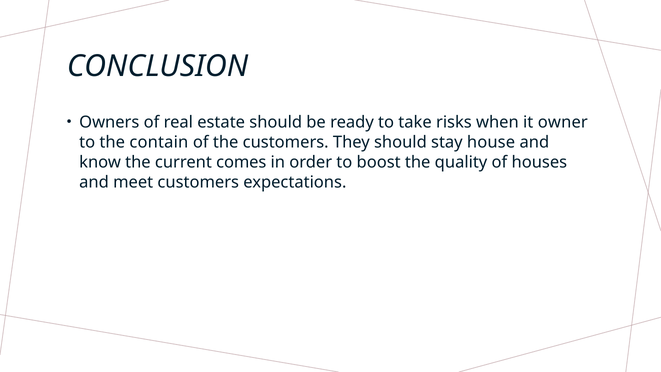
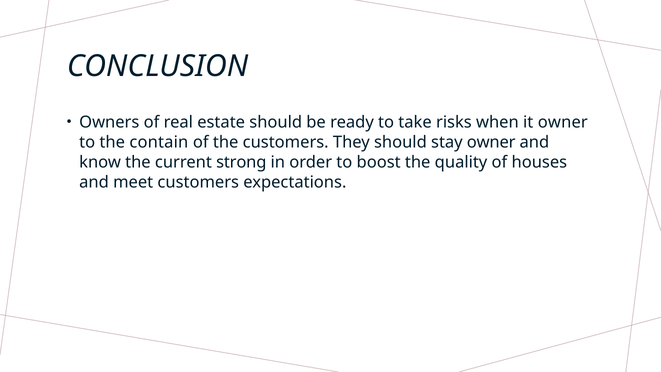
stay house: house -> owner (491, 142)
comes: comes -> strong (241, 162)
